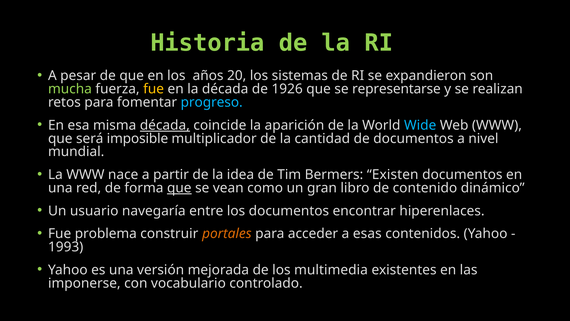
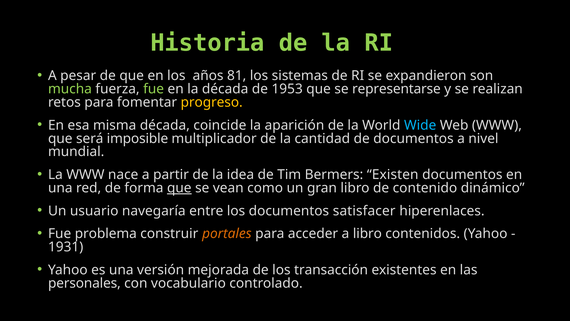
20: 20 -> 81 (237, 76)
fue colour: yellow -> light green (154, 89)
1926: 1926 -> 1953 (287, 89)
progreso colour: light blue -> yellow (212, 102)
década underline: present -> none (165, 125)
encontrar: encontrar -> satisfacer (364, 211)
a esas: esas -> libro (367, 233)
1993: 1993 -> 1931 (66, 247)
multimedia: multimedia -> transacción (331, 270)
imponerse: imponerse -> personales (84, 283)
